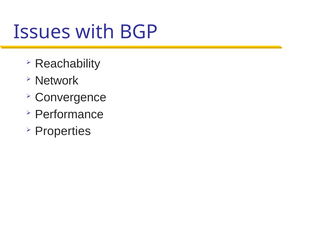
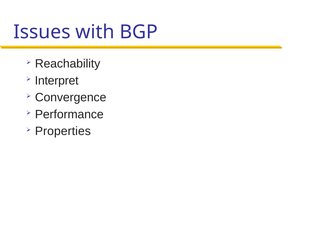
Network: Network -> Interpret (57, 81)
